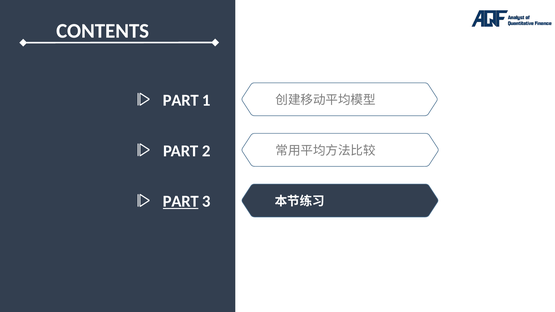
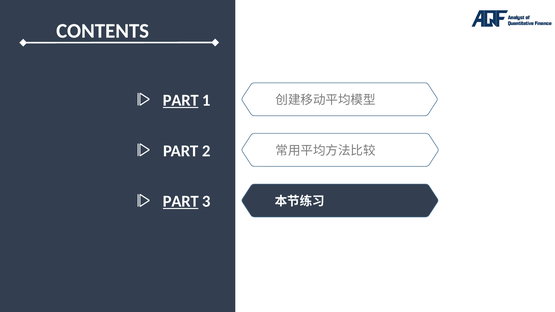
PART underline: none -> present (181, 100)
